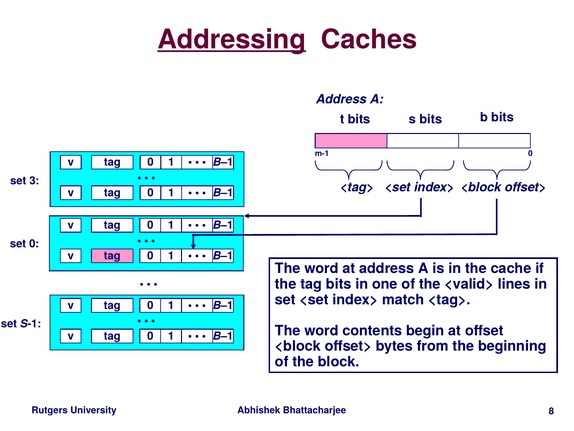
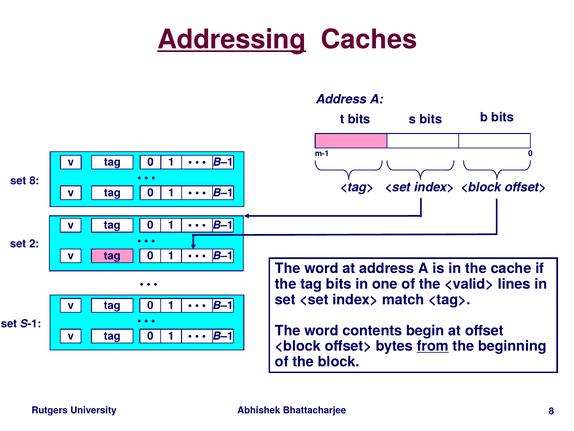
set 3: 3 -> 8 (34, 180)
set 0: 0 -> 2 (34, 244)
from underline: none -> present (433, 346)
